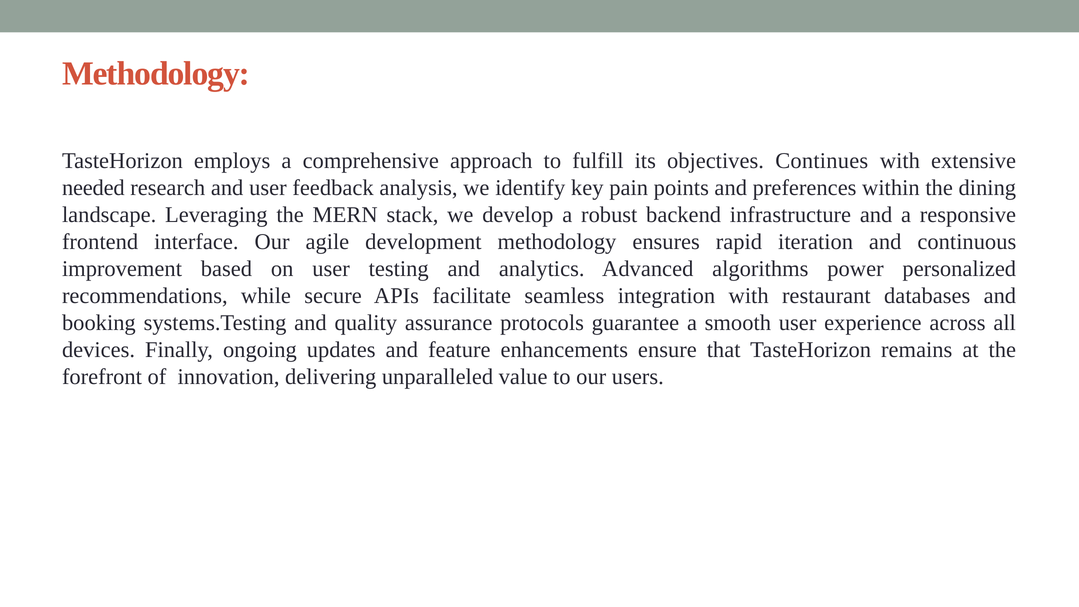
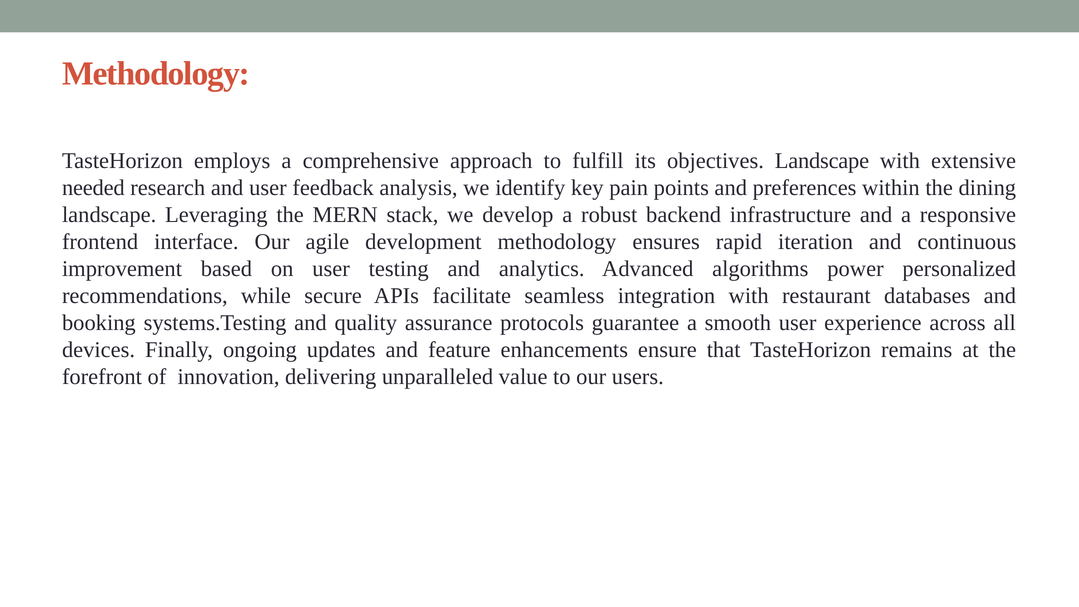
objectives Continues: Continues -> Landscape (822, 161)
